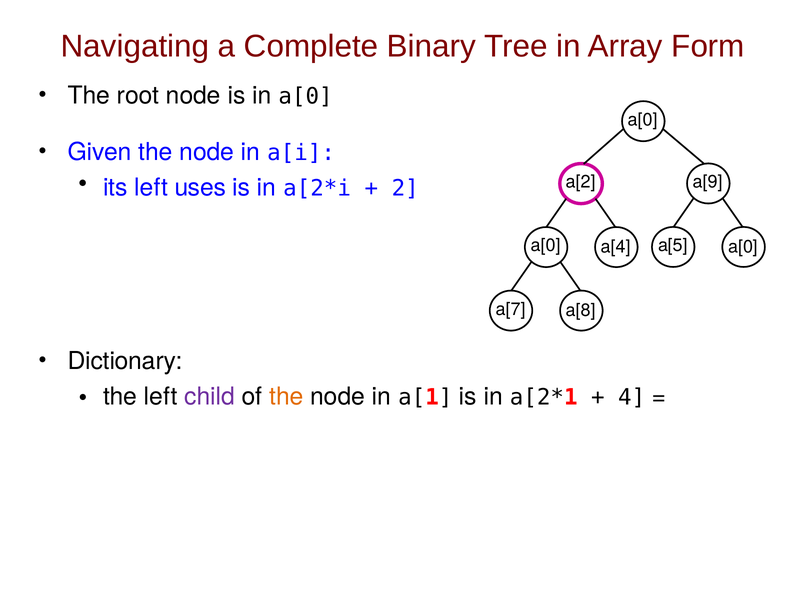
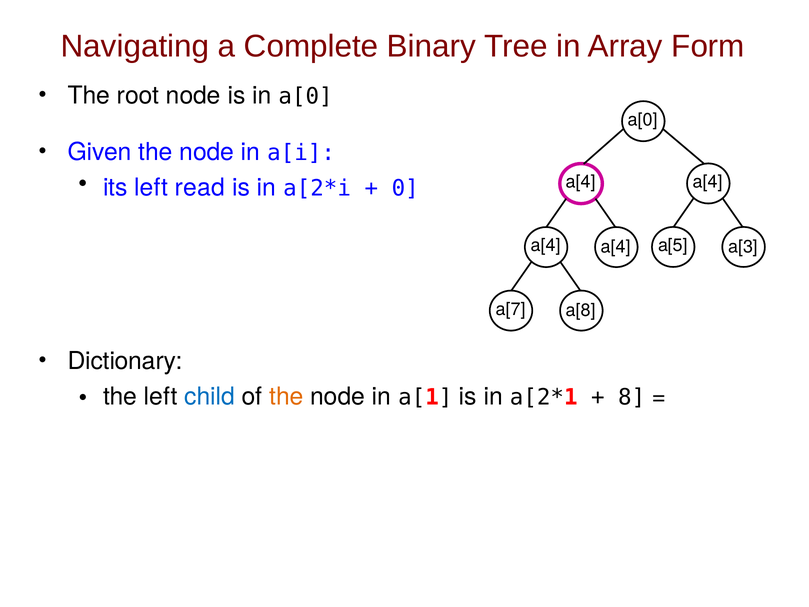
uses: uses -> read (200, 188)
2: 2 -> 0 (405, 188)
a[9: a[9 -> a[4 (708, 182)
a[2: a[2 -> a[4 (581, 182)
a[0: a[0 -> a[3 (743, 247)
a[0: a[0 -> a[4 (546, 245)
child colour: purple -> blue (210, 397)
4: 4 -> 8 (632, 397)
